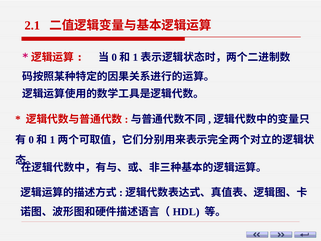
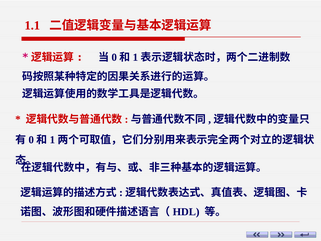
2.1: 2.1 -> 1.1 (32, 26)
